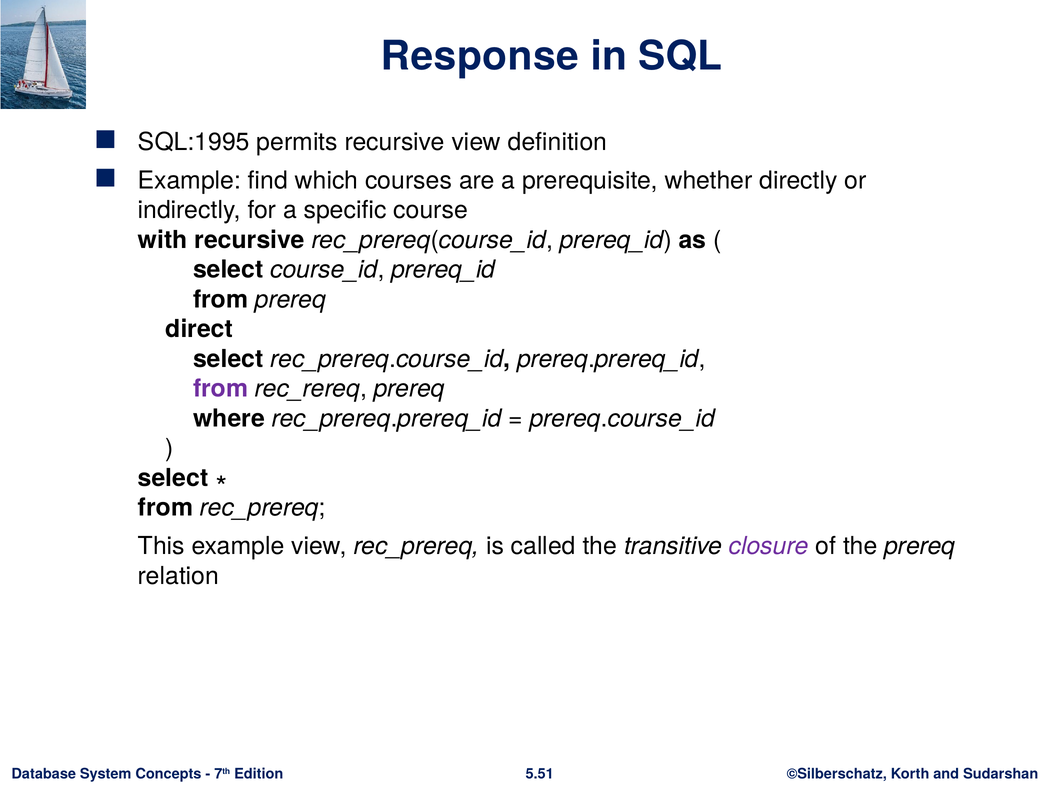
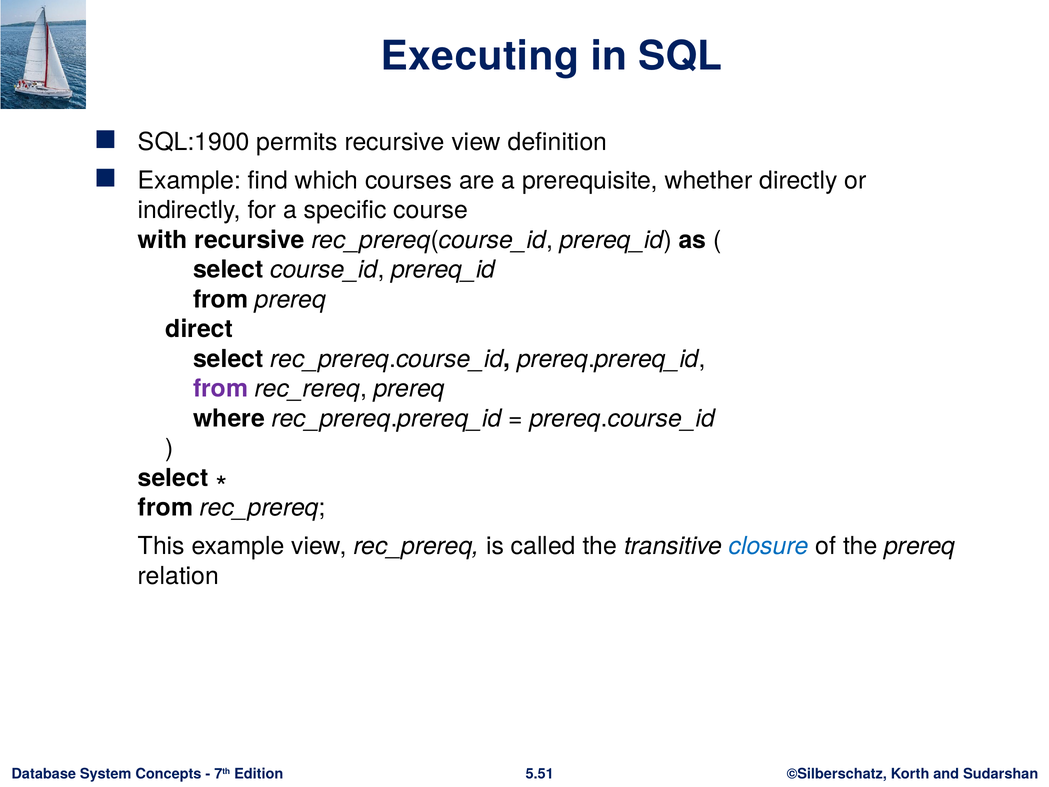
Response: Response -> Executing (480, 56)
SQL:1995: SQL:1995 -> SQL:1900 (194, 142)
closure colour: purple -> blue (769, 546)
